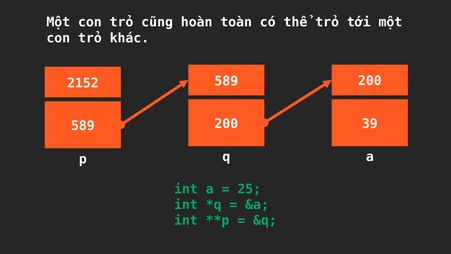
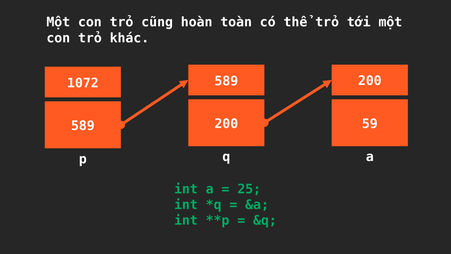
2152: 2152 -> 1072 (83, 83)
39: 39 -> 59 (370, 124)
